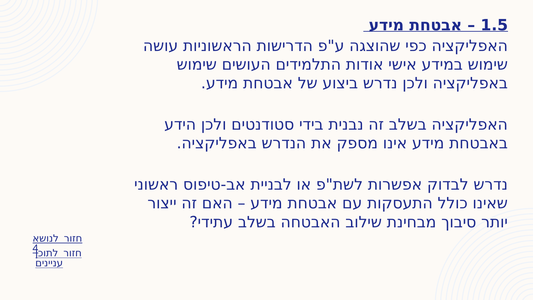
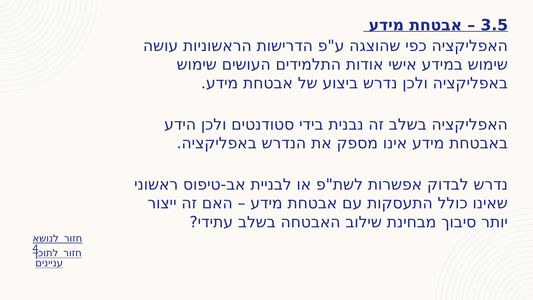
1.5: 1.5 -> 3.5 (494, 25)
